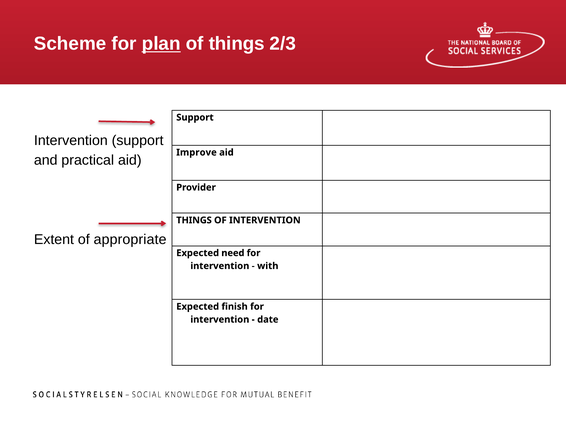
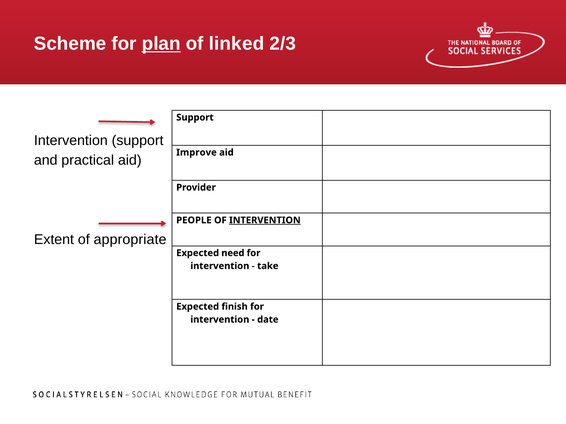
of things: things -> linked (237, 44)
THINGS: THINGS -> PEOPLE (194, 220)
INTERVENTION underline: none -> present (265, 220)
with: with -> take (268, 266)
